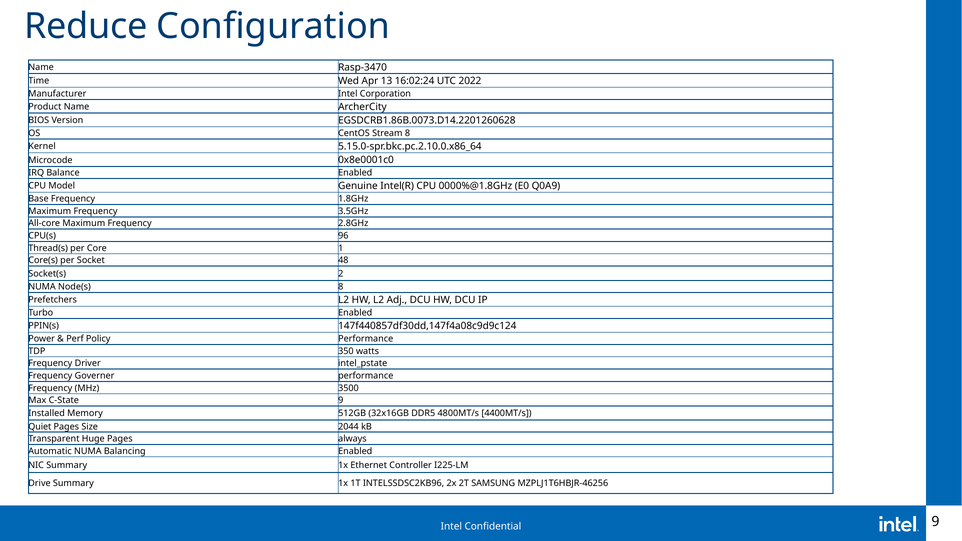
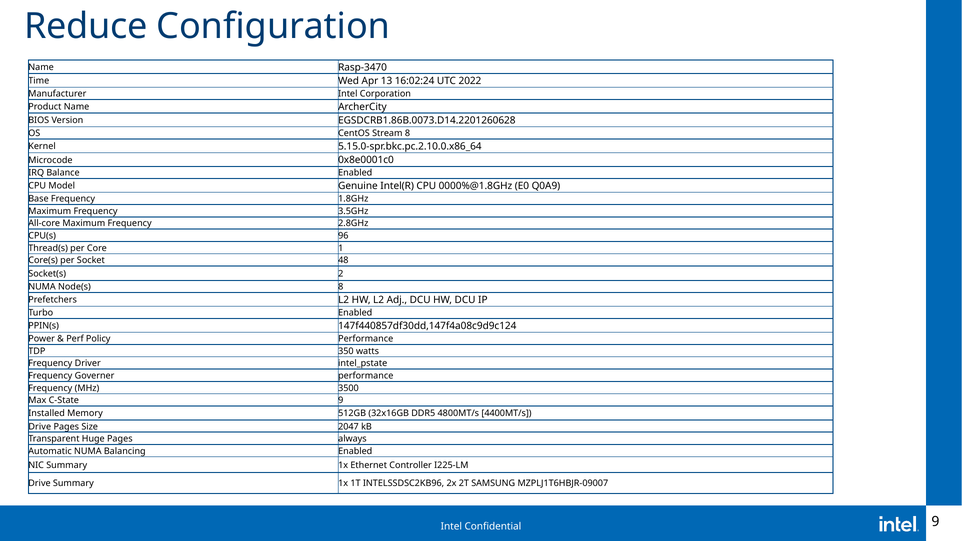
Quiet: Quiet -> Drive (40, 427)
2044: 2044 -> 2047 (348, 427)
MZPLJ1T6HBJR-46256: MZPLJ1T6HBJR-46256 -> MZPLJ1T6HBJR-09007 (563, 484)
